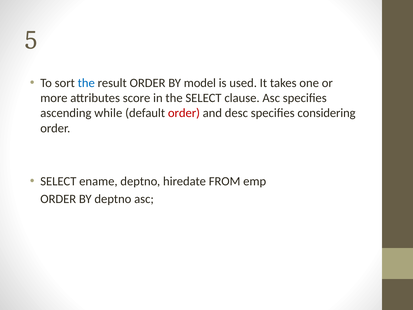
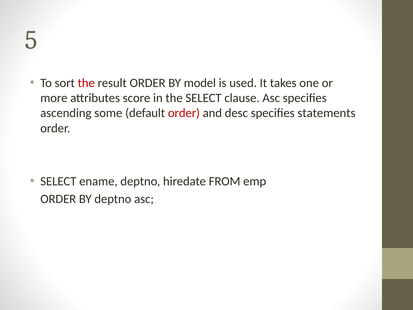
the colour: blue -> red (86, 83)
while: while -> some (108, 113)
considering: considering -> statements (326, 113)
